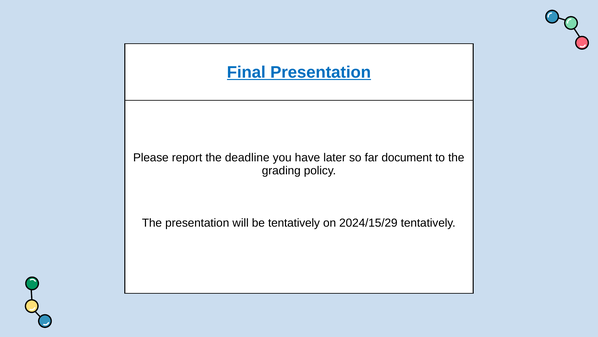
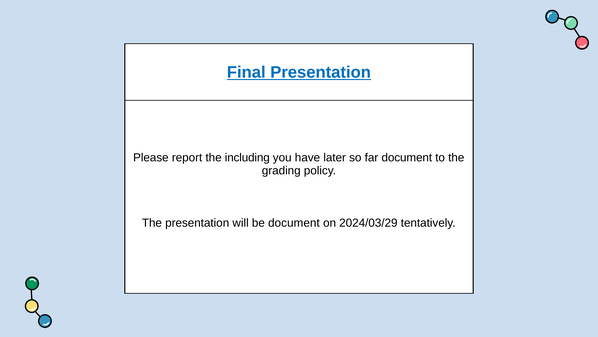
deadline: deadline -> including (247, 157)
be tentatively: tentatively -> document (294, 223)
2024/15/29: 2024/15/29 -> 2024/03/29 (368, 223)
